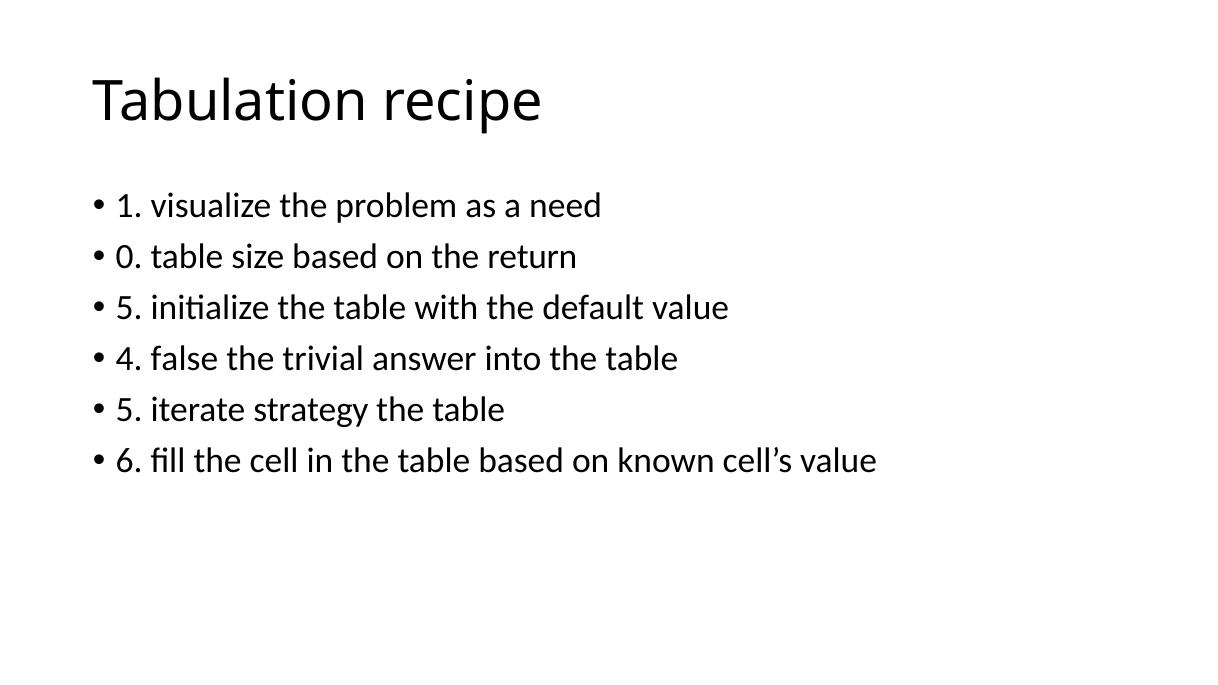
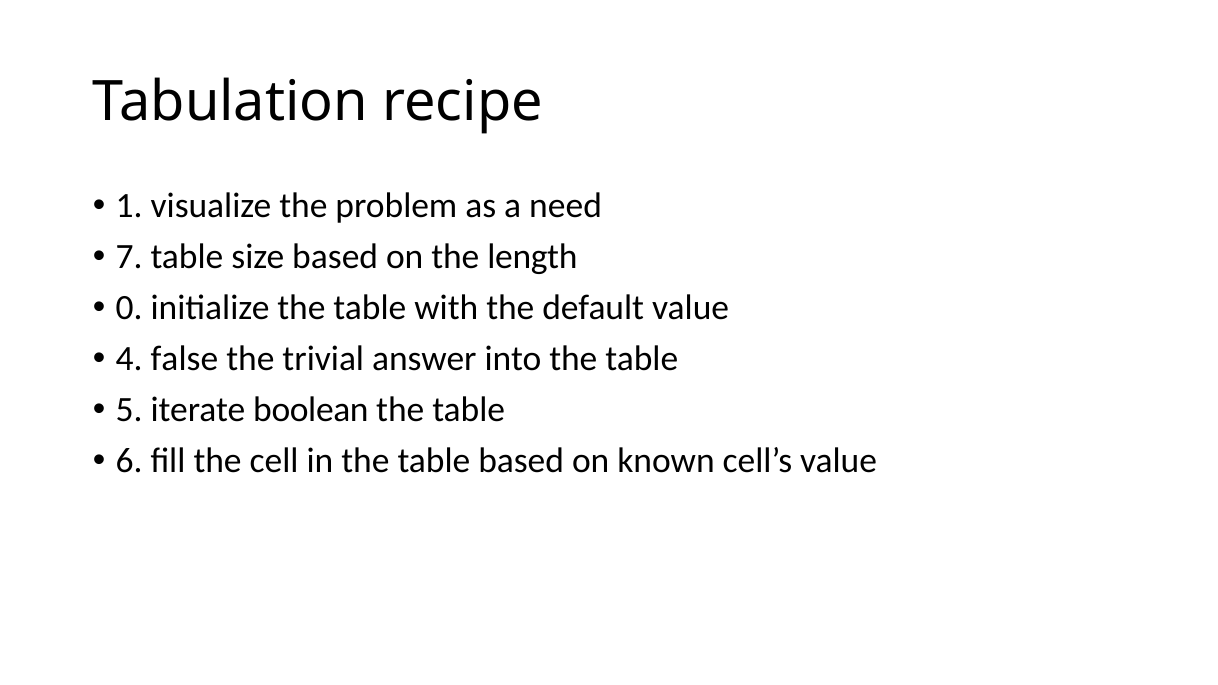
0: 0 -> 7 (129, 257)
return: return -> length (532, 257)
5: 5 -> 0 (129, 308)
strategy: strategy -> boolean (311, 410)
